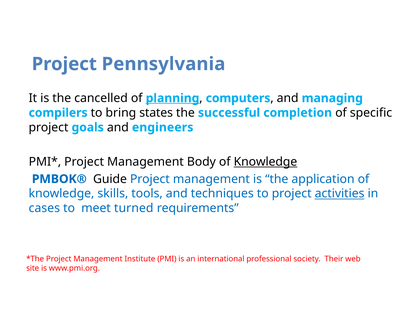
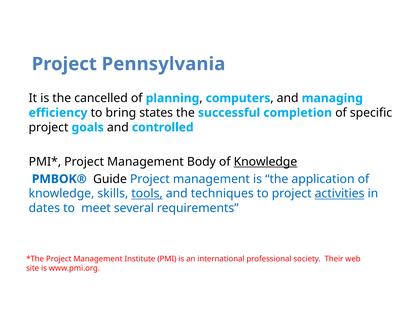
planning underline: present -> none (173, 98)
compilers: compilers -> efficiency (58, 113)
engineers: engineers -> controlled (163, 127)
tools underline: none -> present (147, 193)
cases: cases -> dates (44, 208)
turned: turned -> several (134, 208)
